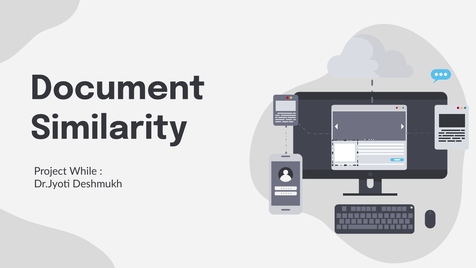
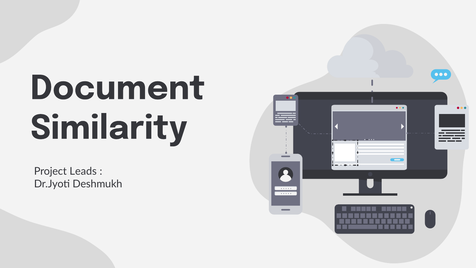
While: While -> Leads (83, 171)
